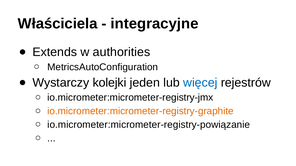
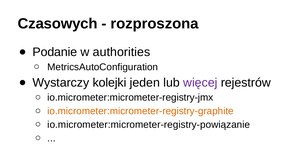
Właściciela: Właściciela -> Czasowych (58, 24)
integracyjne: integracyjne -> rozproszona (155, 24)
Extends: Extends -> Podanie (55, 52)
więcej colour: blue -> purple (200, 83)
